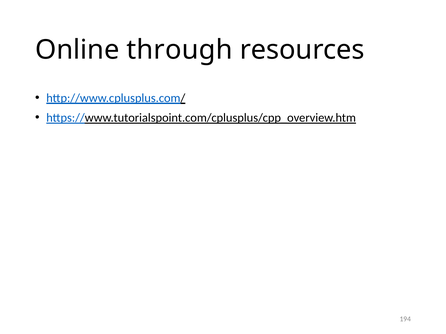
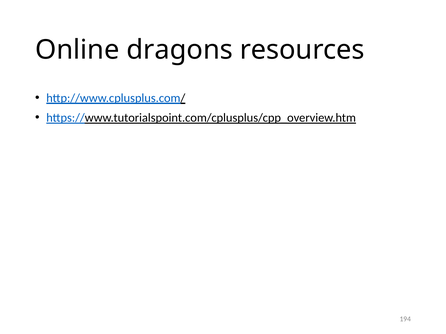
through: through -> dragons (180, 50)
